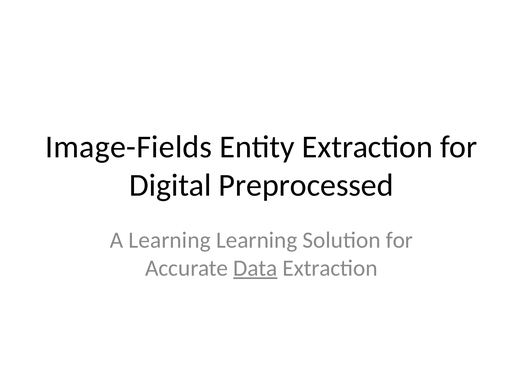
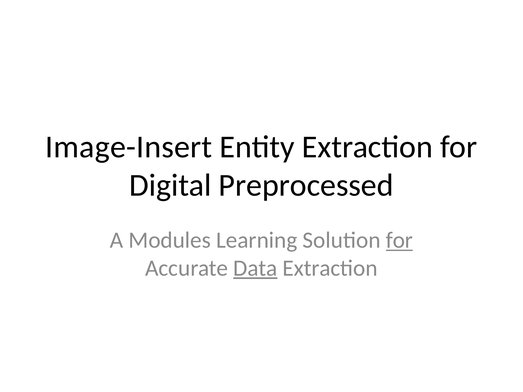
Image-Fields: Image-Fields -> Image-Insert (129, 147)
A Learning: Learning -> Modules (170, 240)
for underline: none -> present (399, 240)
